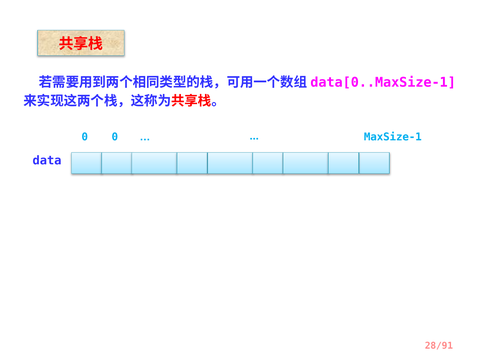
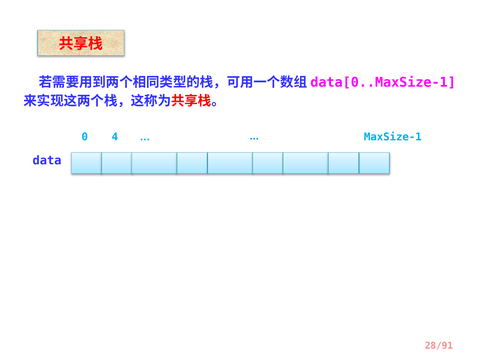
0 0: 0 -> 4 (115, 137)
